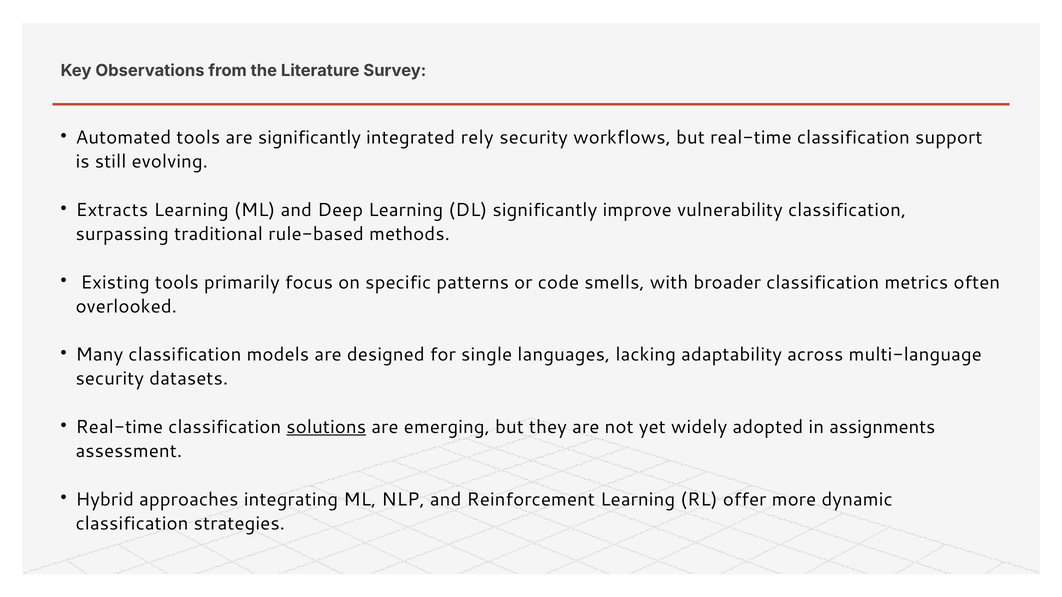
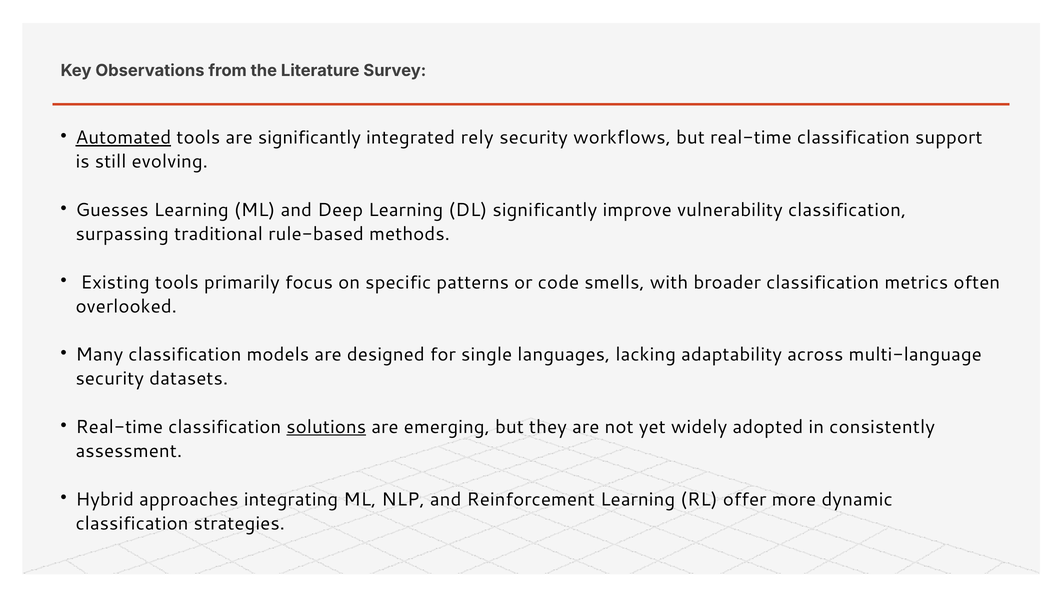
Automated underline: none -> present (123, 138)
Extracts: Extracts -> Guesses (112, 210)
assignments: assignments -> consistently (882, 427)
